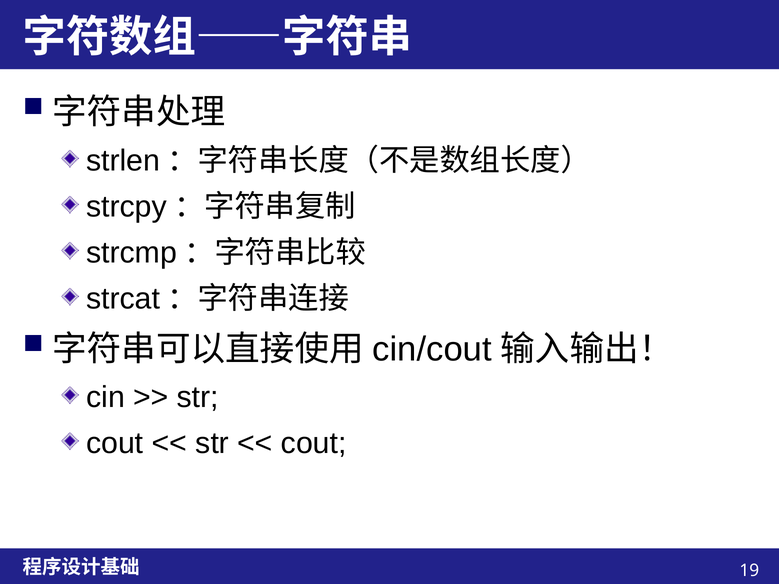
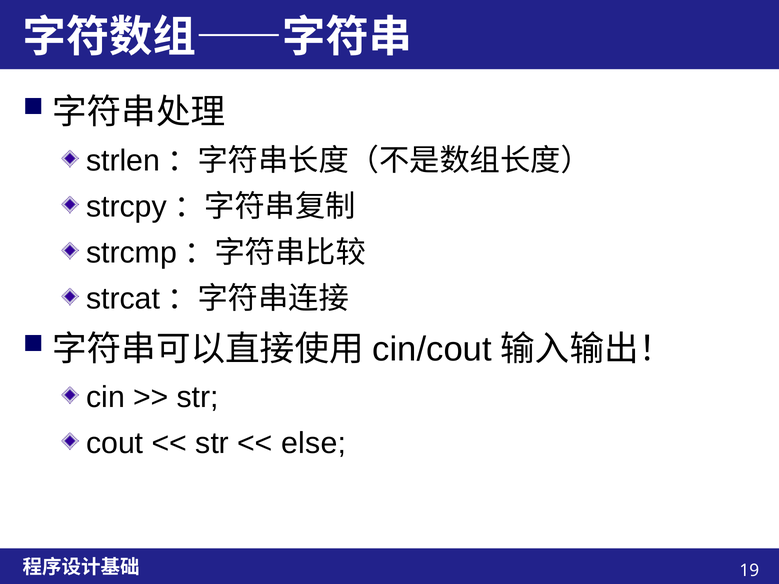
cout: cout -> else (314, 444)
